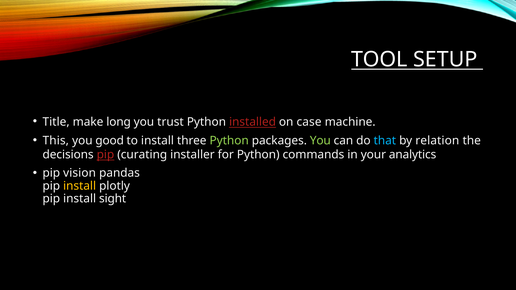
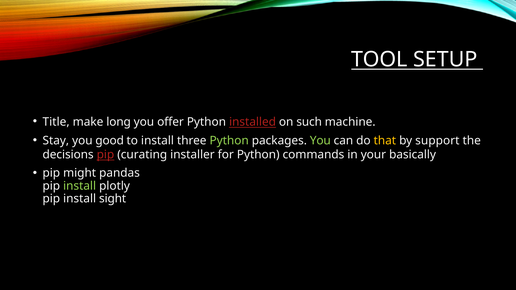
trust: trust -> offer (171, 122)
case: case -> such (309, 122)
This: This -> Stay (56, 141)
that colour: light blue -> yellow (385, 141)
relation: relation -> support (437, 141)
analytics: analytics -> basically (413, 155)
vision: vision -> might (80, 173)
install colour: yellow -> light green (80, 186)
